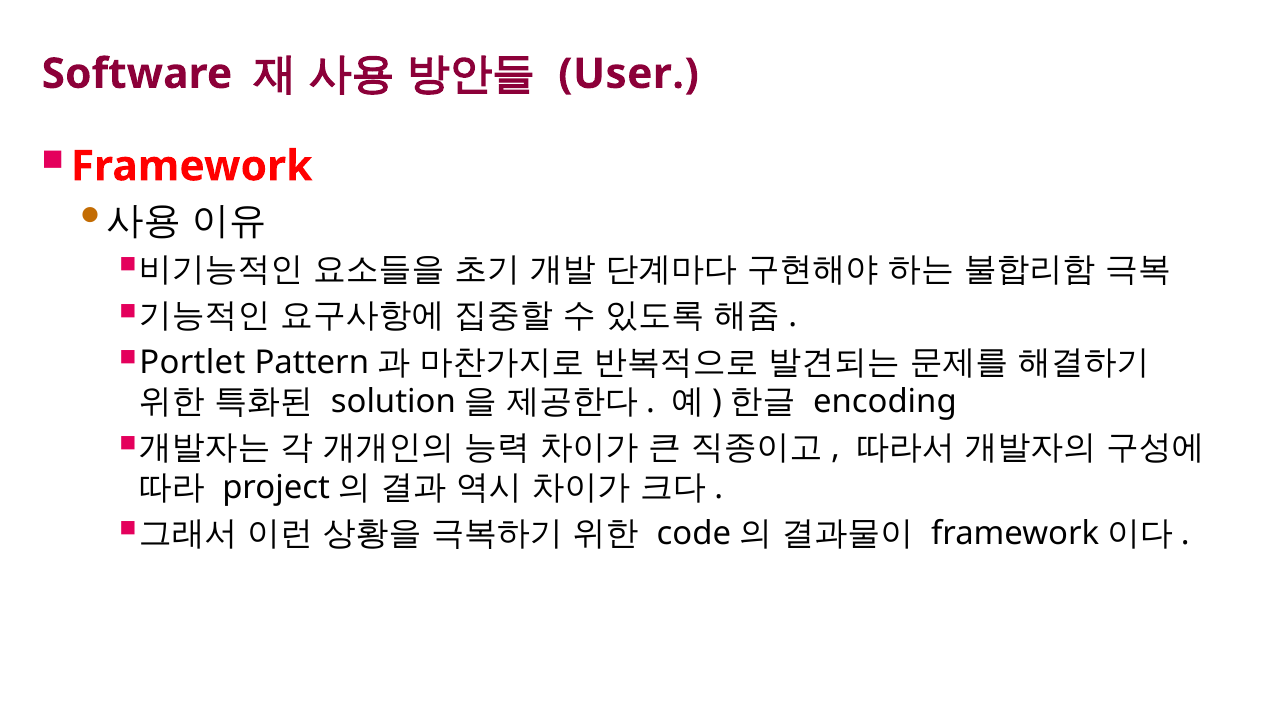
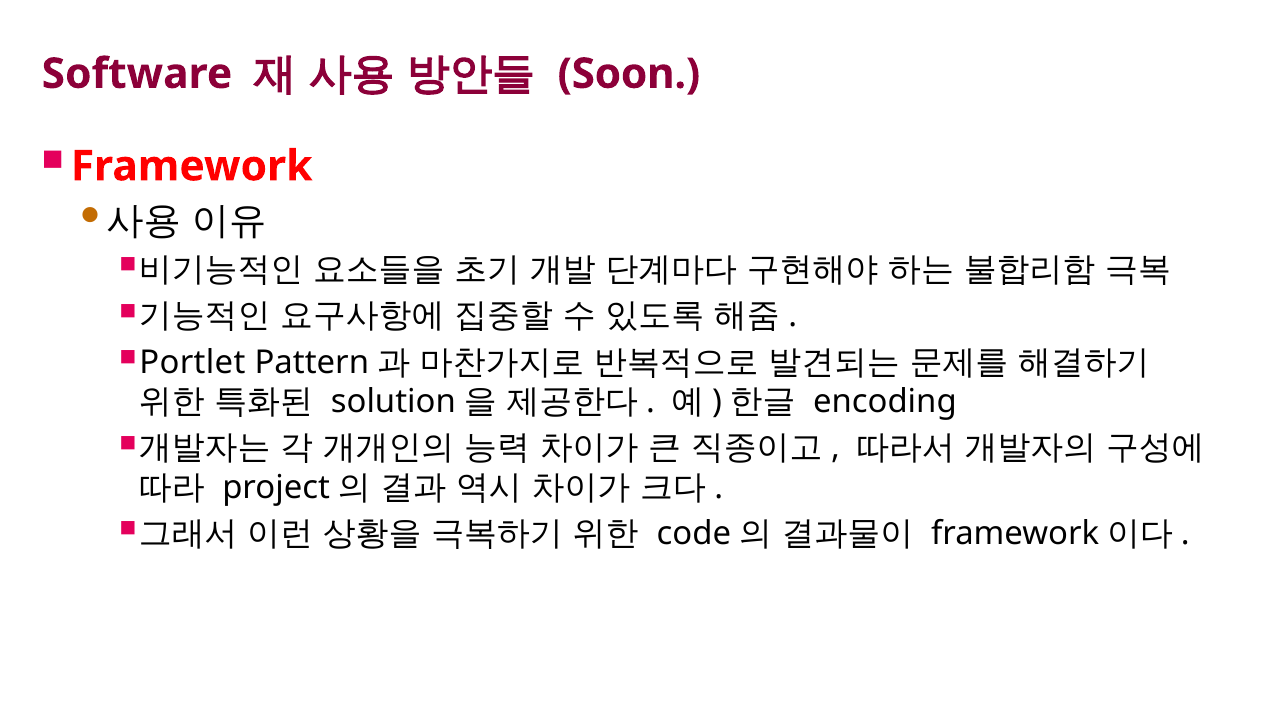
User: User -> Soon (629, 74)
